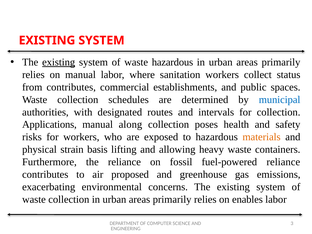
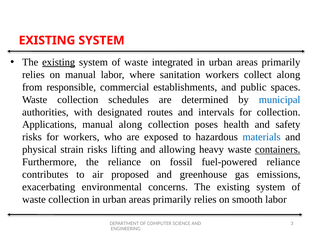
waste hazardous: hazardous -> integrated (172, 62)
collect status: status -> along (289, 75)
from contributes: contributes -> responsible (71, 87)
materials colour: orange -> blue (262, 137)
strain basis: basis -> risks (97, 150)
containers underline: none -> present (278, 150)
enables: enables -> smooth (247, 199)
